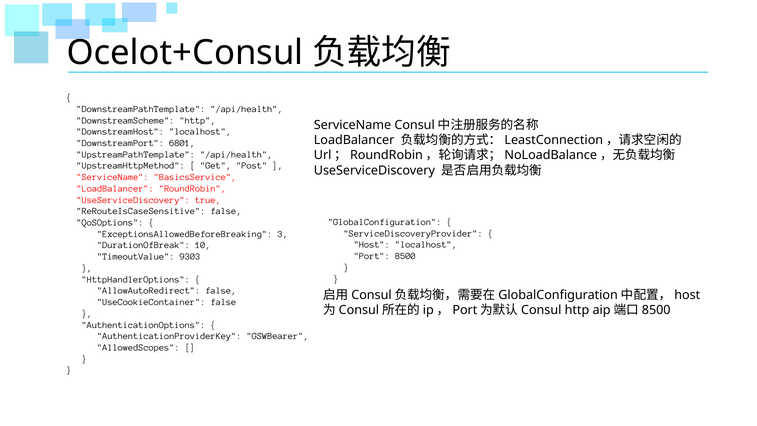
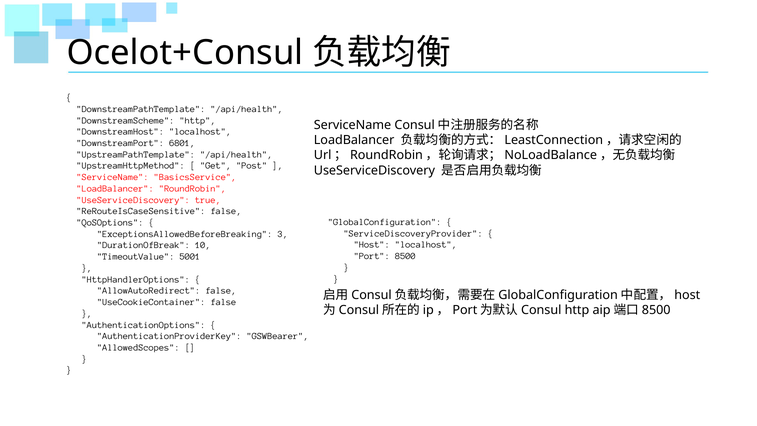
9303: 9303 -> 5001 (190, 257)
